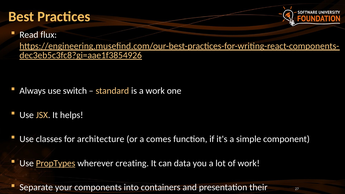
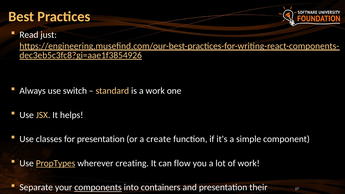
flux: flux -> just (49, 35)
for architecture: architecture -> presentation (101, 139)
comes: comes -> create (159, 139)
data: data -> flow (182, 163)
components underline: none -> present (98, 188)
